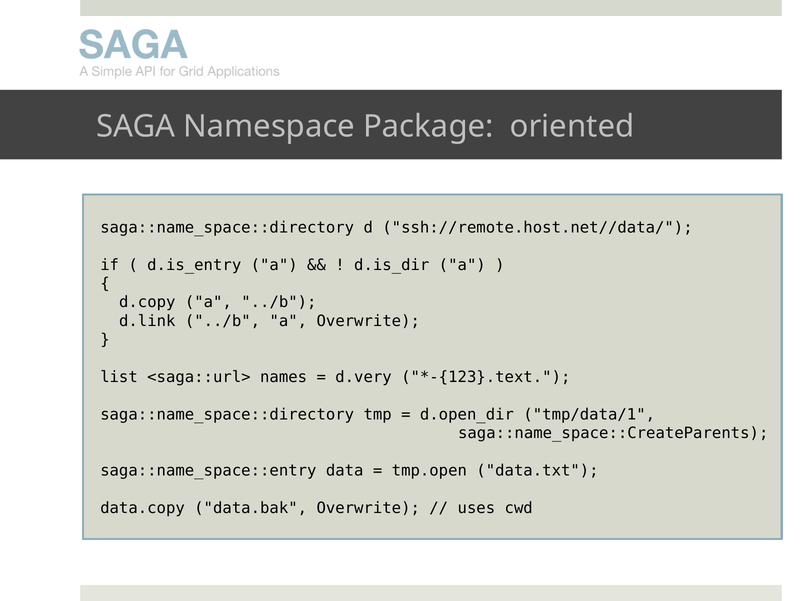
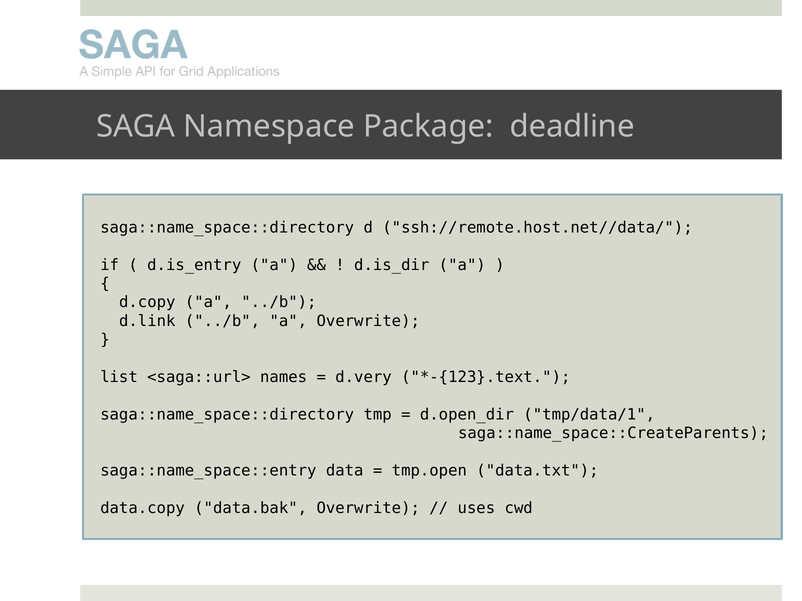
oriented: oriented -> deadline (572, 127)
